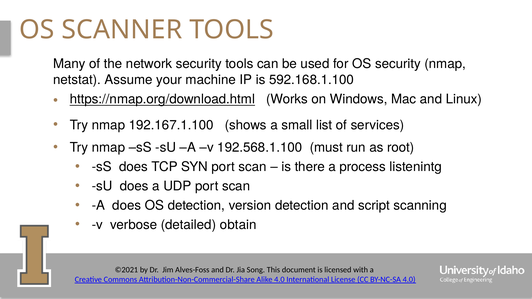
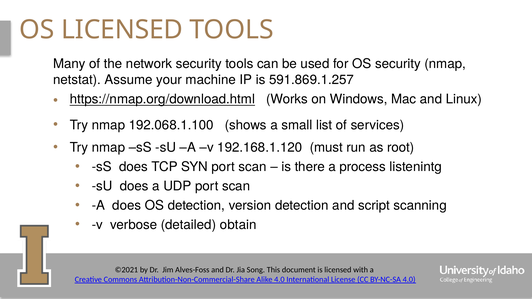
OS SCANNER: SCANNER -> LICENSED (122, 30)
592.168.1.100: 592.168.1.100 -> 591.869.1.257 (312, 80)
192.167.1.100: 192.167.1.100 -> 192.068.1.100 (171, 125)
192.568.1.100: 192.568.1.100 -> 192.168.1.120 (260, 148)
